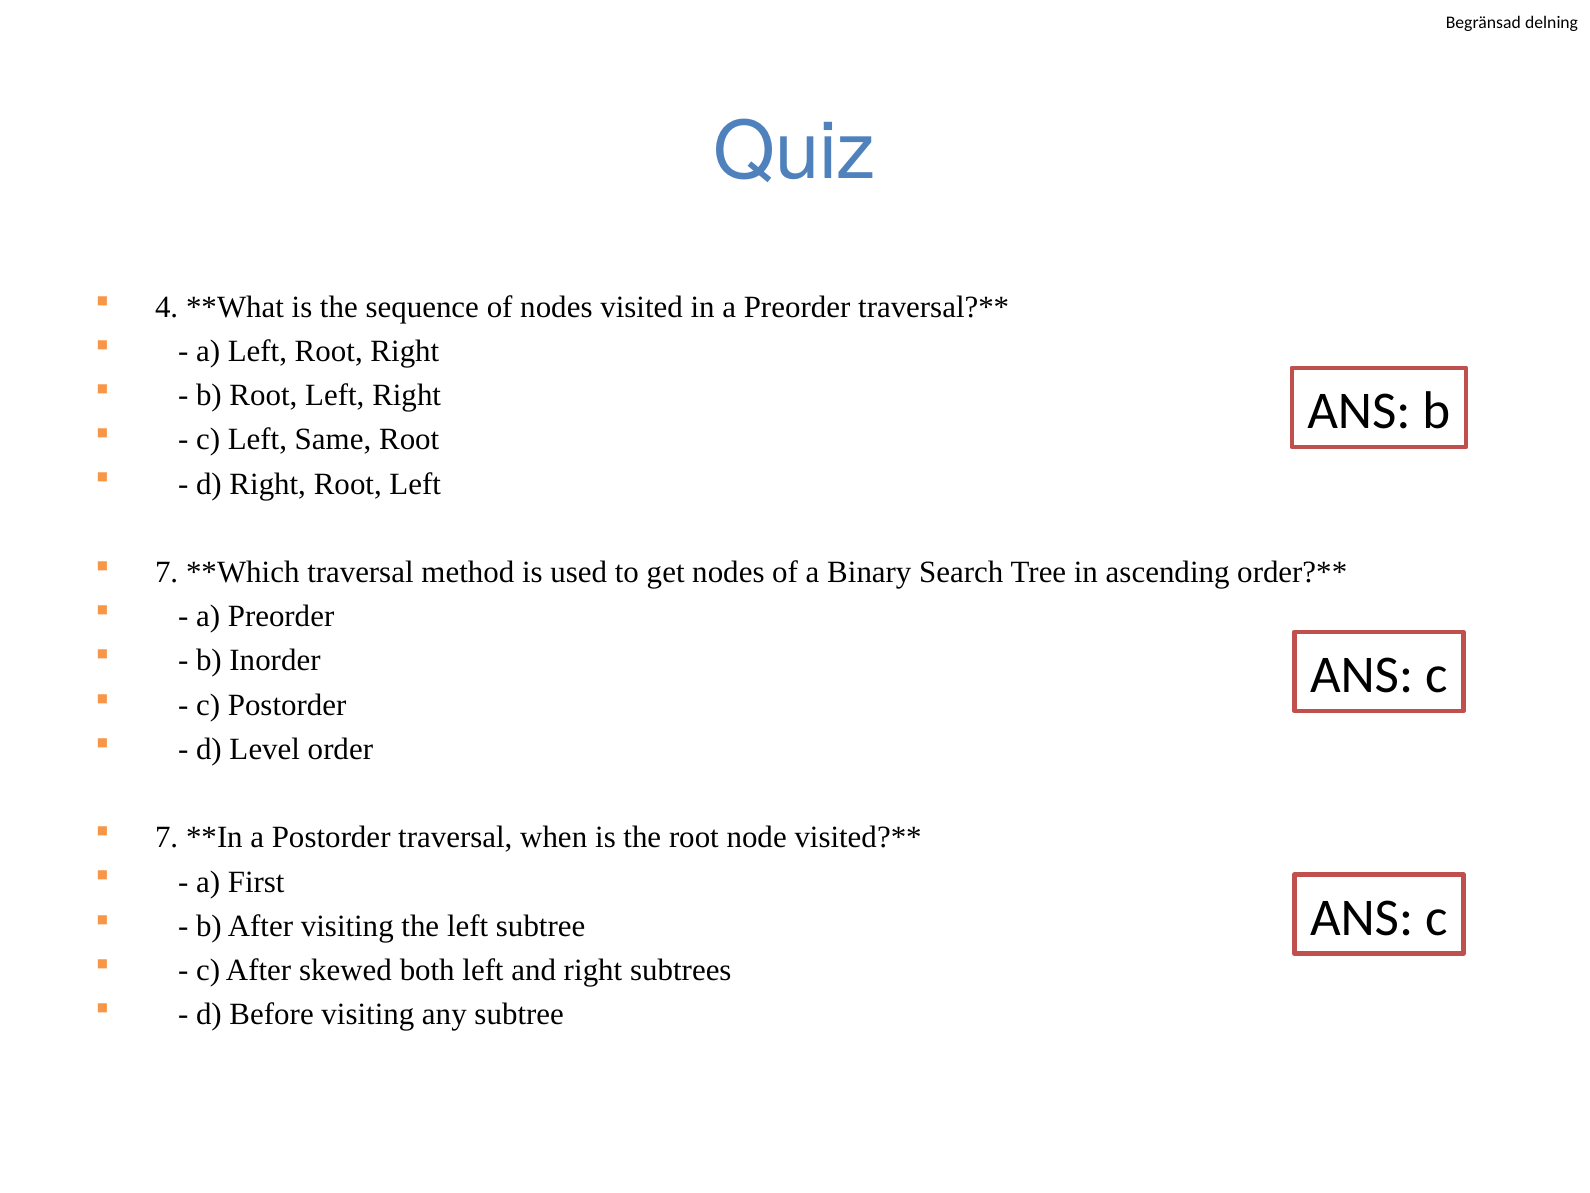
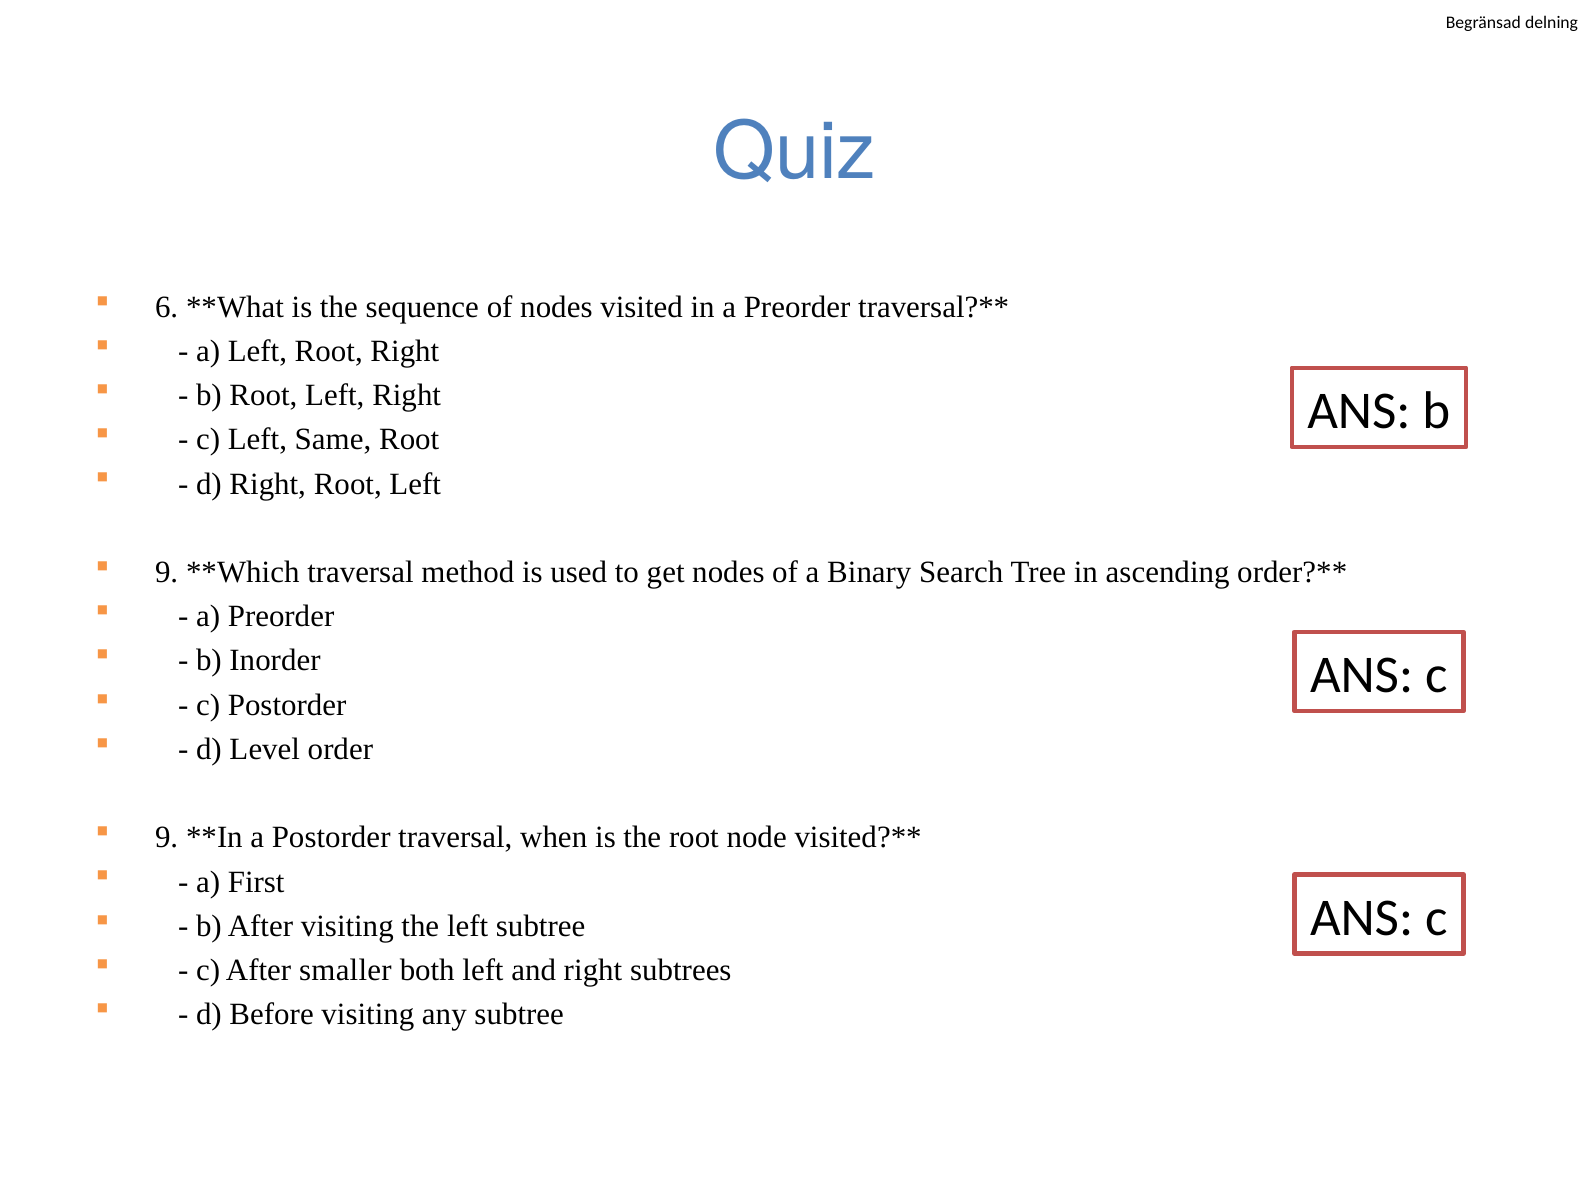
4: 4 -> 6 (167, 307)
7: 7 -> 9 (167, 572)
7: 7 -> 9 (167, 837)
skewed: skewed -> smaller (345, 970)
